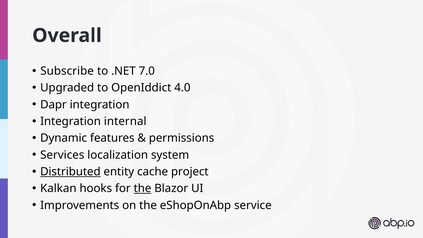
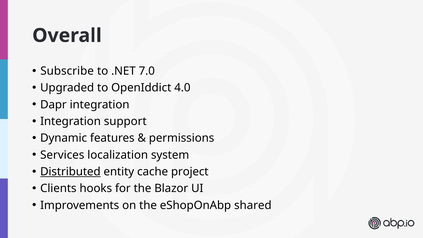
internal: internal -> support (125, 121)
Kalkan: Kalkan -> Clients (58, 188)
the underline: present -> none (143, 188)
service: service -> shared (253, 205)
